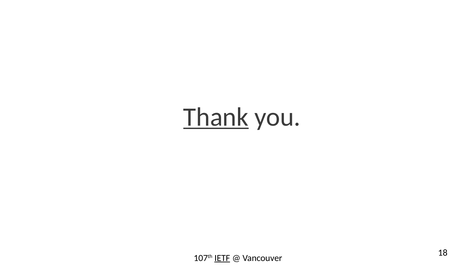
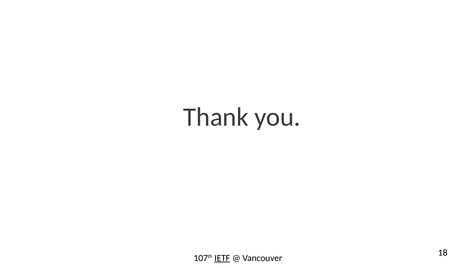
Thank underline: present -> none (216, 117)
